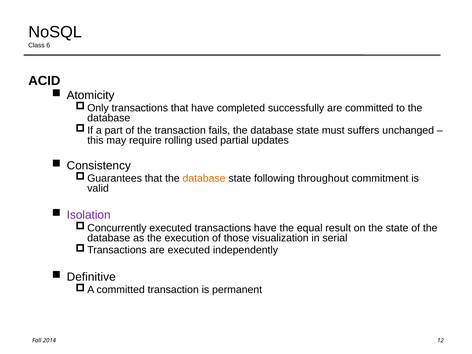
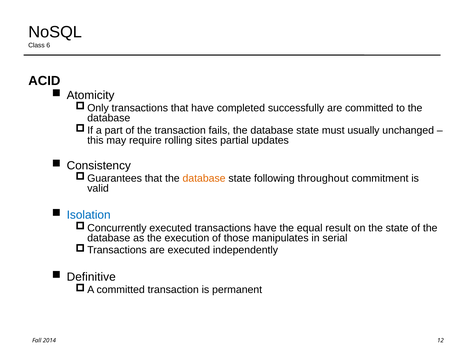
suffers: suffers -> usually (363, 130)
used: used -> sites (206, 140)
Isolation colour: purple -> blue (89, 215)
visualization: visualization -> manipulates (280, 238)
